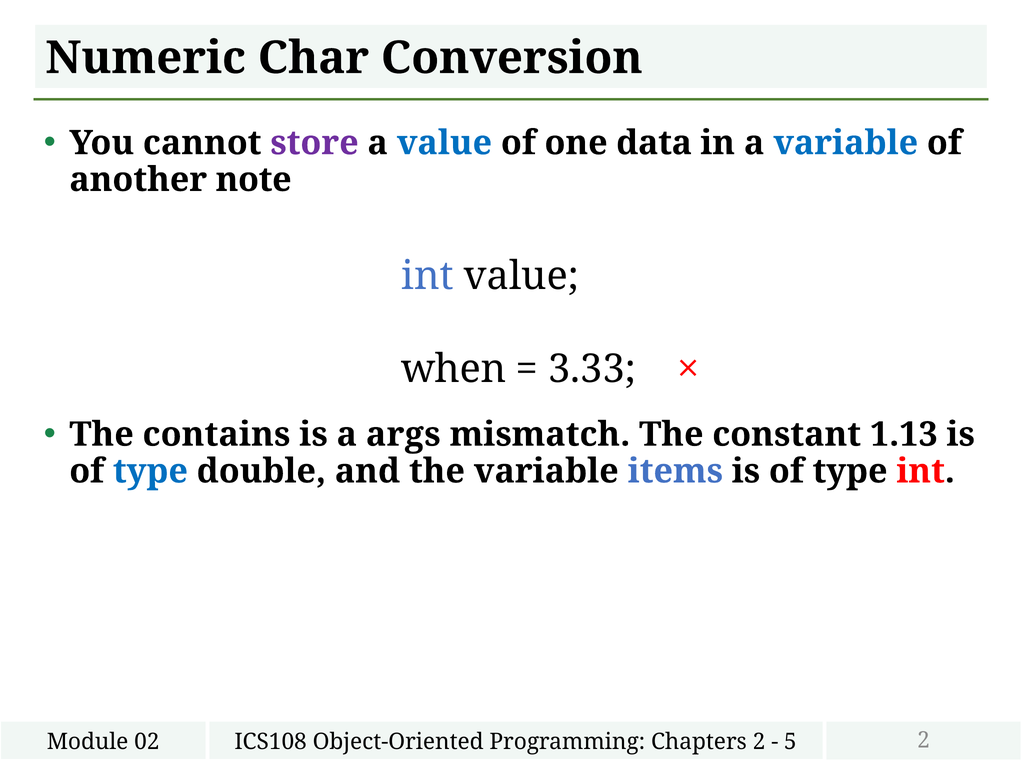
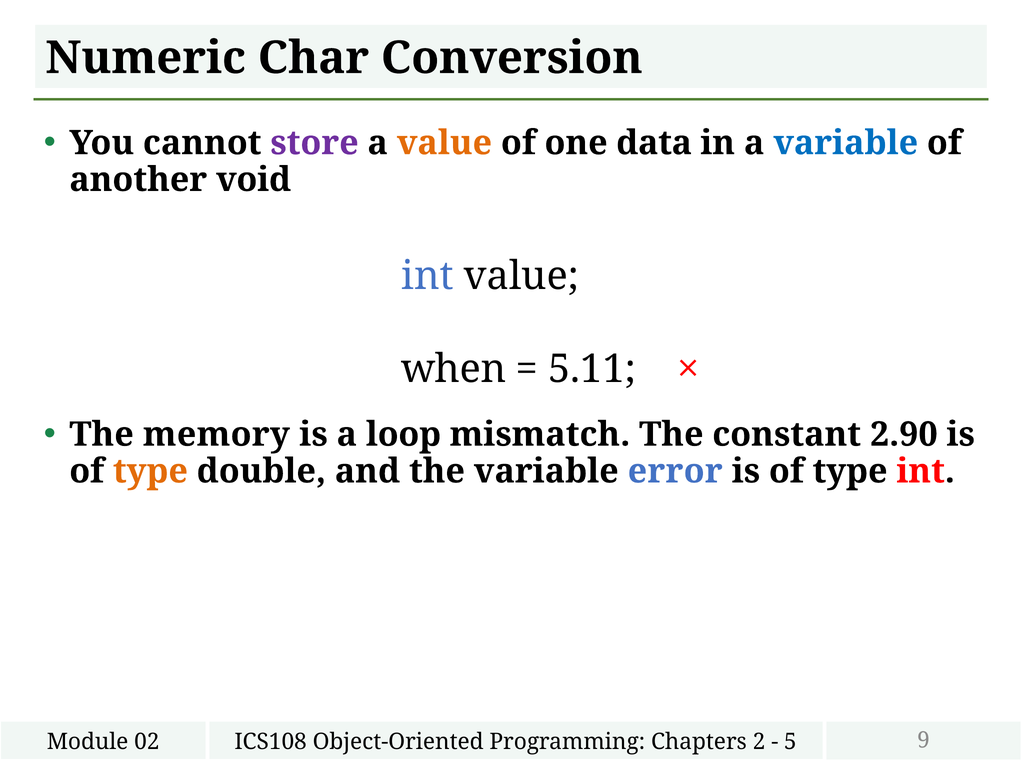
value colour: blue -> orange (444, 143)
note: note -> void (254, 180)
3.33: 3.33 -> 5.11 (592, 369)
contains: contains -> memory (216, 435)
args: args -> loop (403, 435)
1.13: 1.13 -> 2.90 (904, 435)
type colour: blue -> orange (150, 472)
items: items -> error (675, 472)
2: 2 -> 9 (924, 741)
